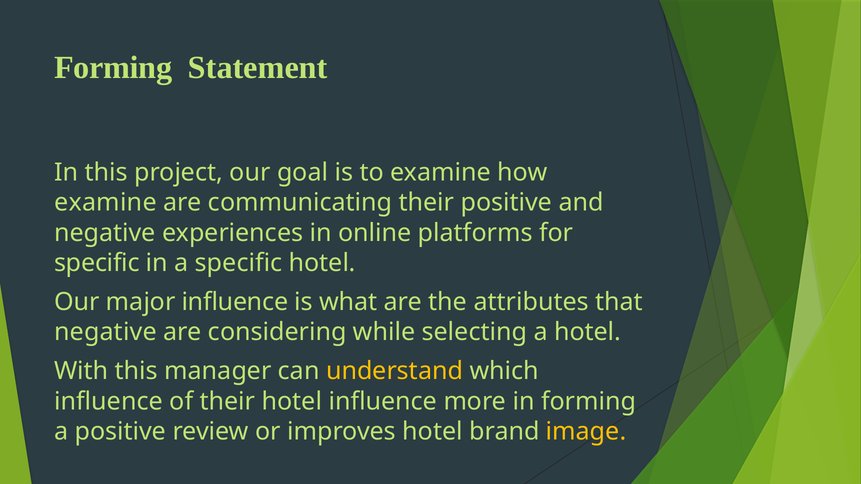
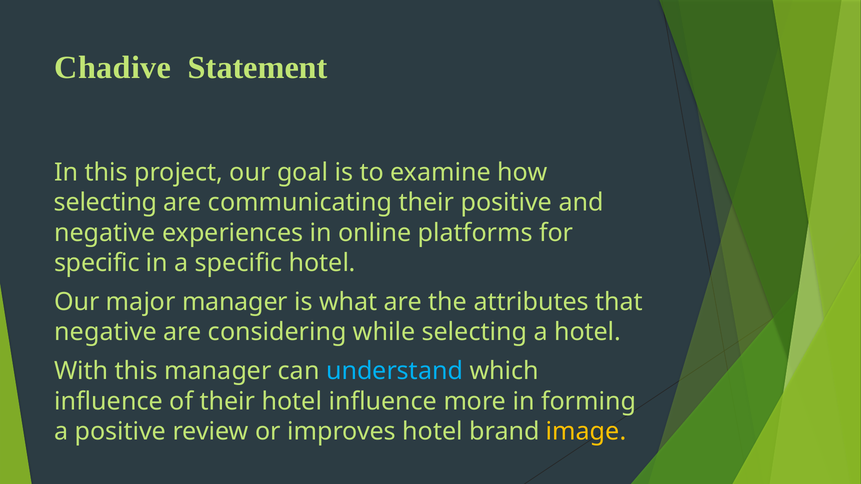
Forming: Forming -> Chadive (113, 68)
examine: examine -> selecting (106, 203)
major influence: influence -> manager (235, 302)
understand colour: yellow -> light blue (395, 371)
